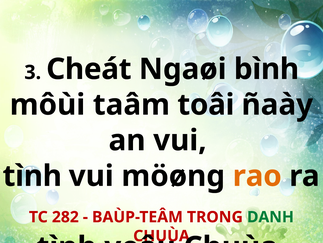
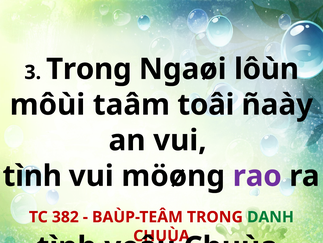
3 Cheát: Cheát -> Trong (89, 69)
bình: bình -> lôùn (267, 69)
rao colour: orange -> purple (257, 176)
282: 282 -> 382 (65, 216)
